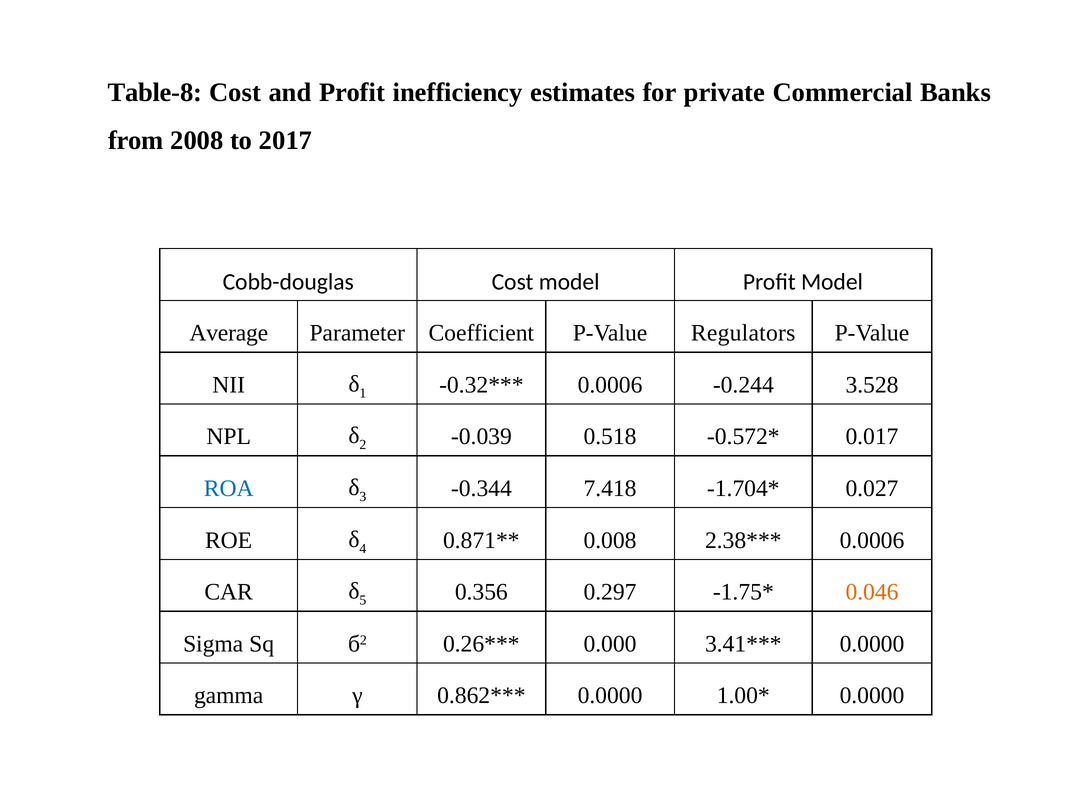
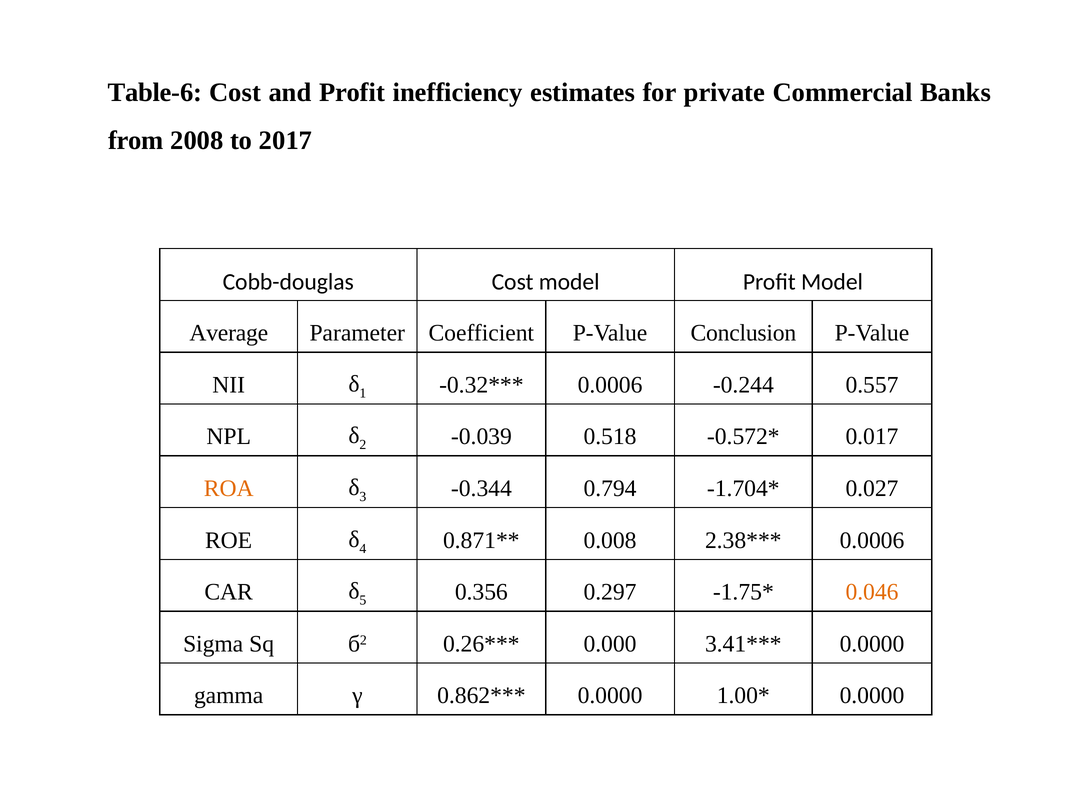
Table-8: Table-8 -> Table-6 (155, 92)
Regulators: Regulators -> Conclusion (743, 333)
3.528: 3.528 -> 0.557 (872, 385)
ROA colour: blue -> orange (229, 488)
7.418: 7.418 -> 0.794 (610, 488)
